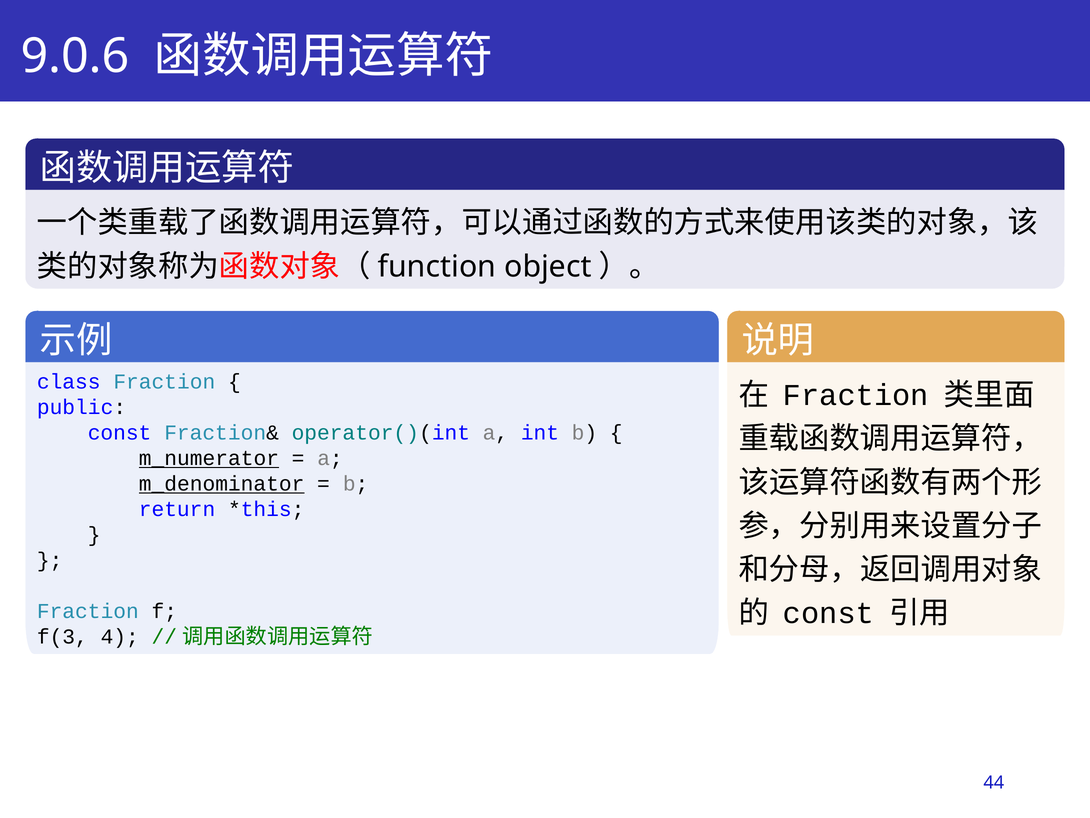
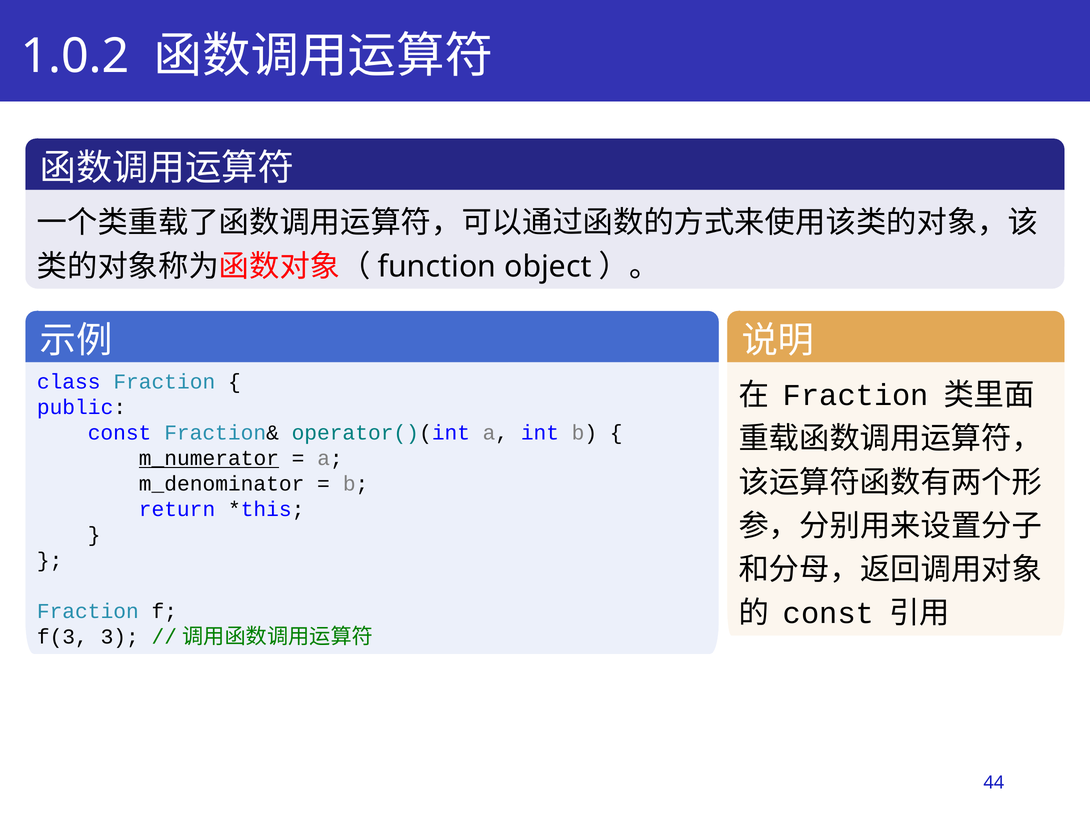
9.0.6: 9.0.6 -> 1.0.2 (75, 56)
m_denominator underline: present -> none (222, 484)
4: 4 -> 3 (120, 636)
